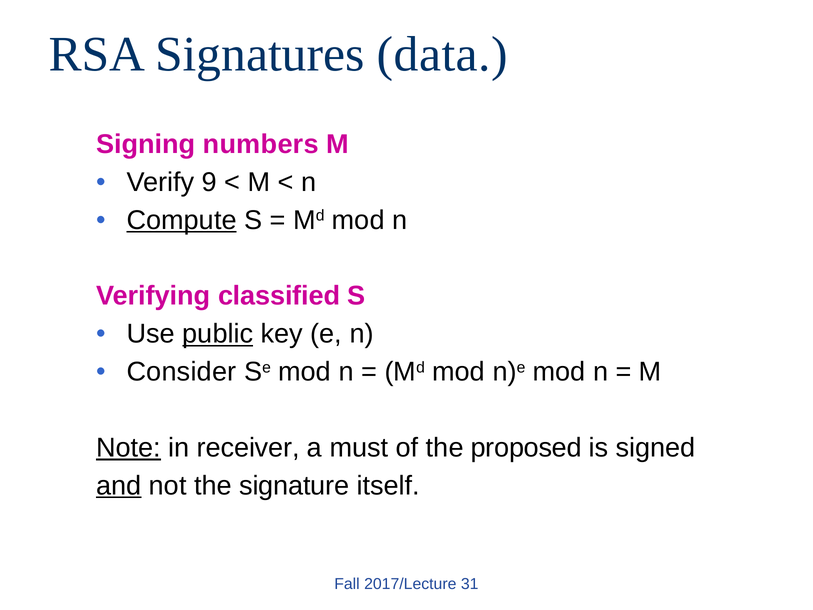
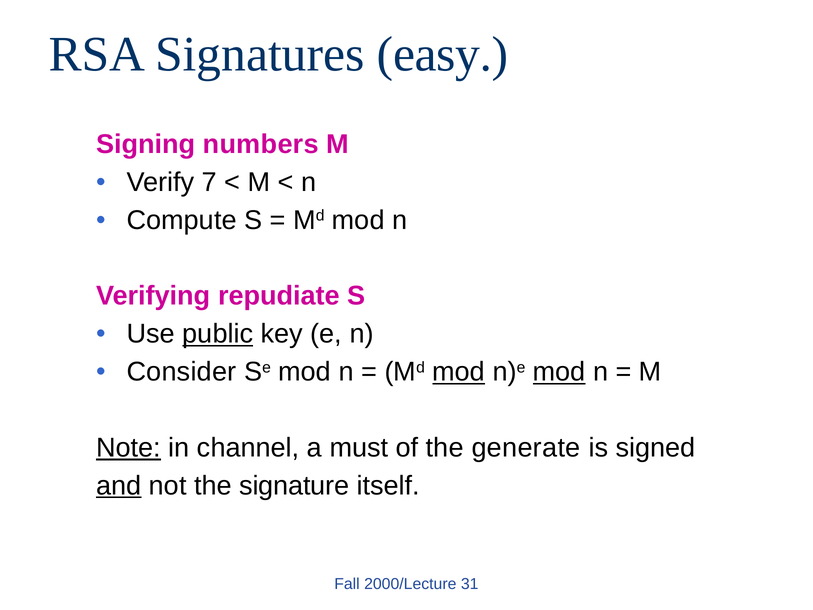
data: data -> easy (443, 54)
9: 9 -> 7 (209, 182)
Compute underline: present -> none (182, 220)
classified: classified -> repudiate (279, 296)
mod underline: none -> present (459, 372)
mod underline: none -> present (559, 372)
receiver: receiver -> channel (248, 448)
proposed: proposed -> generate (526, 448)
2017/Lecture: 2017/Lecture -> 2000/Lecture (410, 584)
